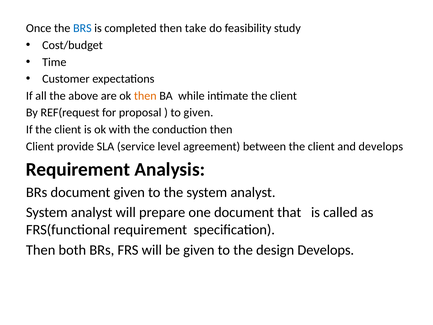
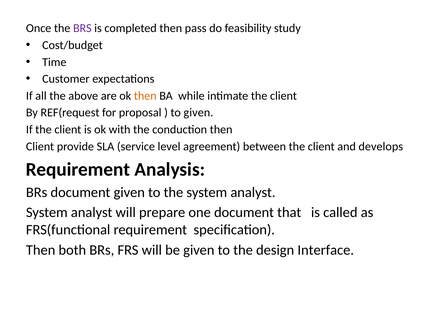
BRS colour: blue -> purple (82, 28)
take: take -> pass (196, 28)
design Develops: Develops -> Interface (326, 250)
